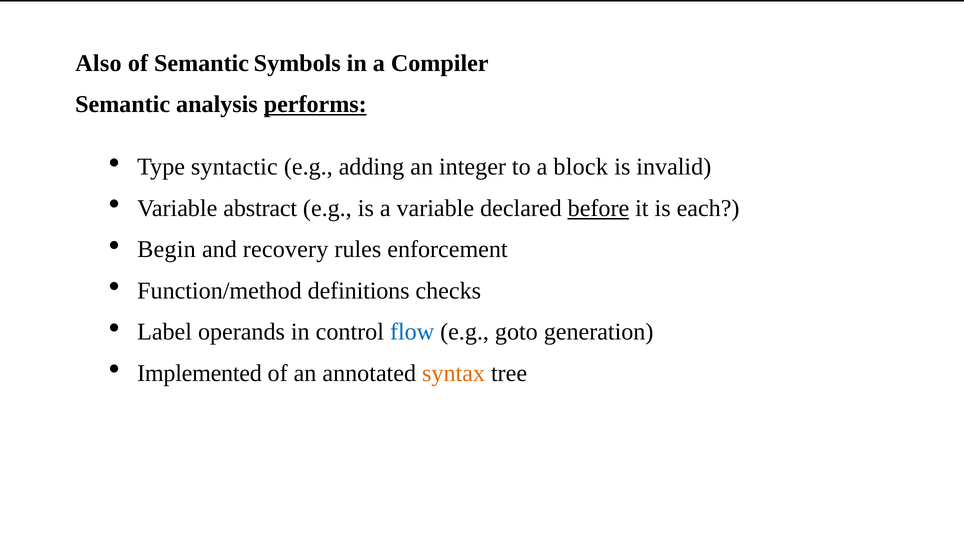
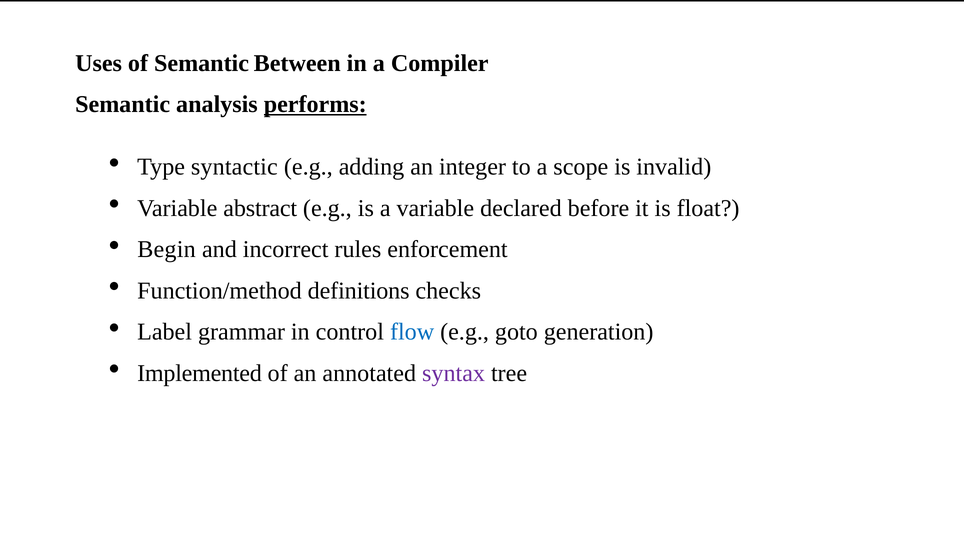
Also: Also -> Uses (99, 63)
Symbols: Symbols -> Between (297, 63)
block: block -> scope (581, 167)
before underline: present -> none (598, 208)
each: each -> float (708, 208)
recovery: recovery -> incorrect (286, 250)
operands: operands -> grammar (241, 332)
syntax colour: orange -> purple (454, 373)
